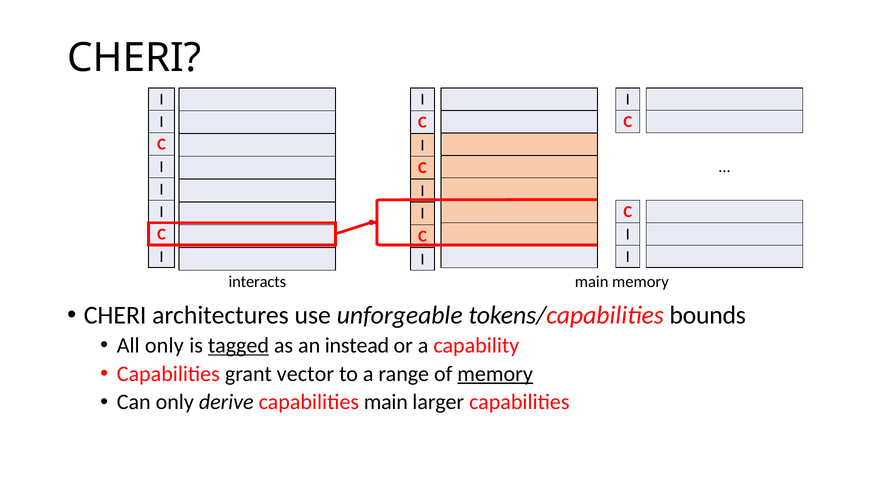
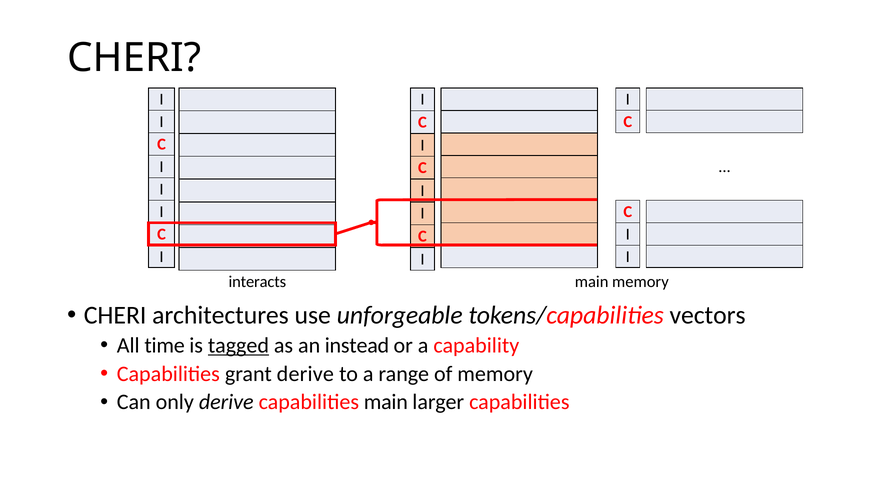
bounds: bounds -> vectors (708, 315)
All only: only -> time (165, 346)
grant vector: vector -> derive (305, 374)
memory underline: present -> none (495, 374)
